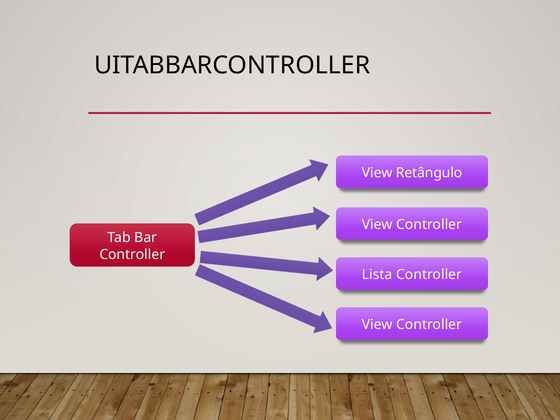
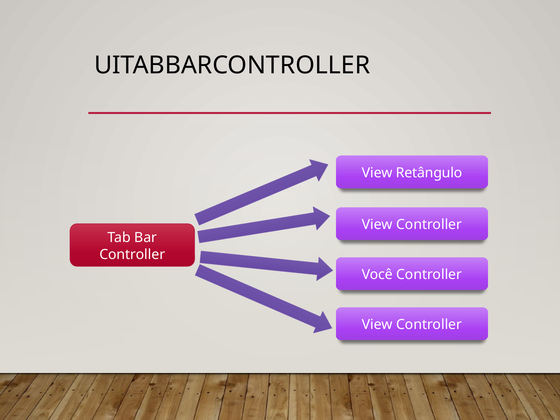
Lista: Lista -> Você (377, 275)
